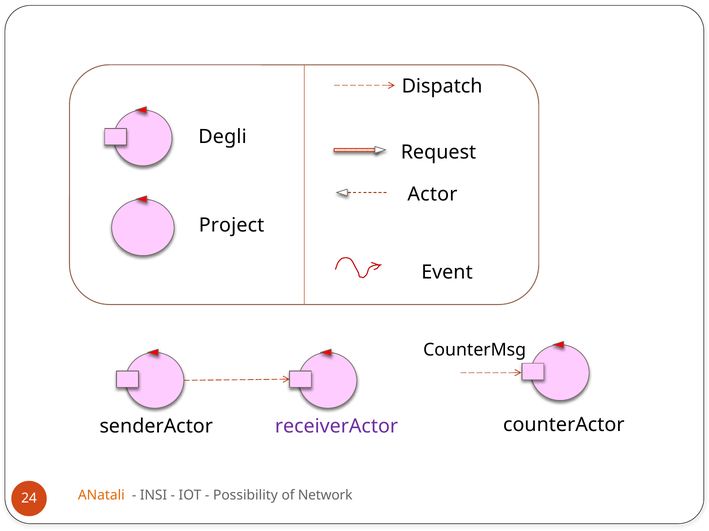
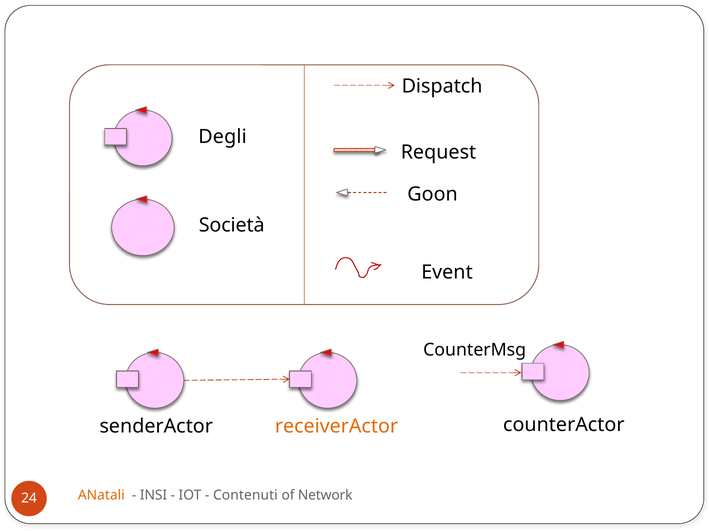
Actor: Actor -> Goon (433, 194)
Project: Project -> Società (232, 225)
receiverActor colour: purple -> orange (337, 427)
Possibility: Possibility -> Contenuti (245, 496)
